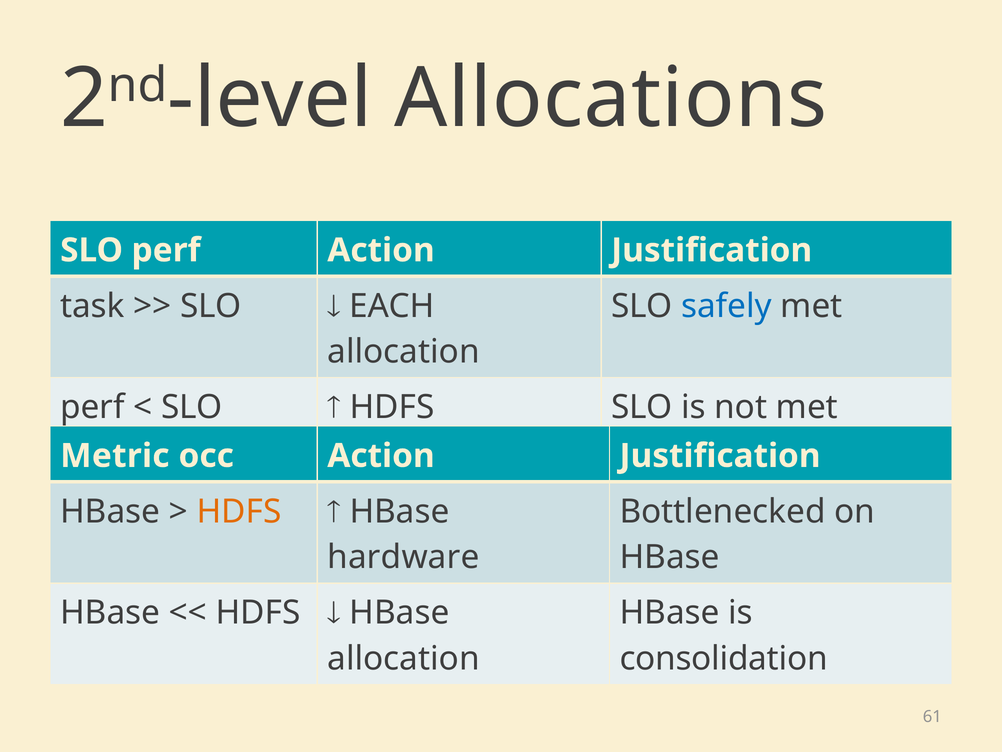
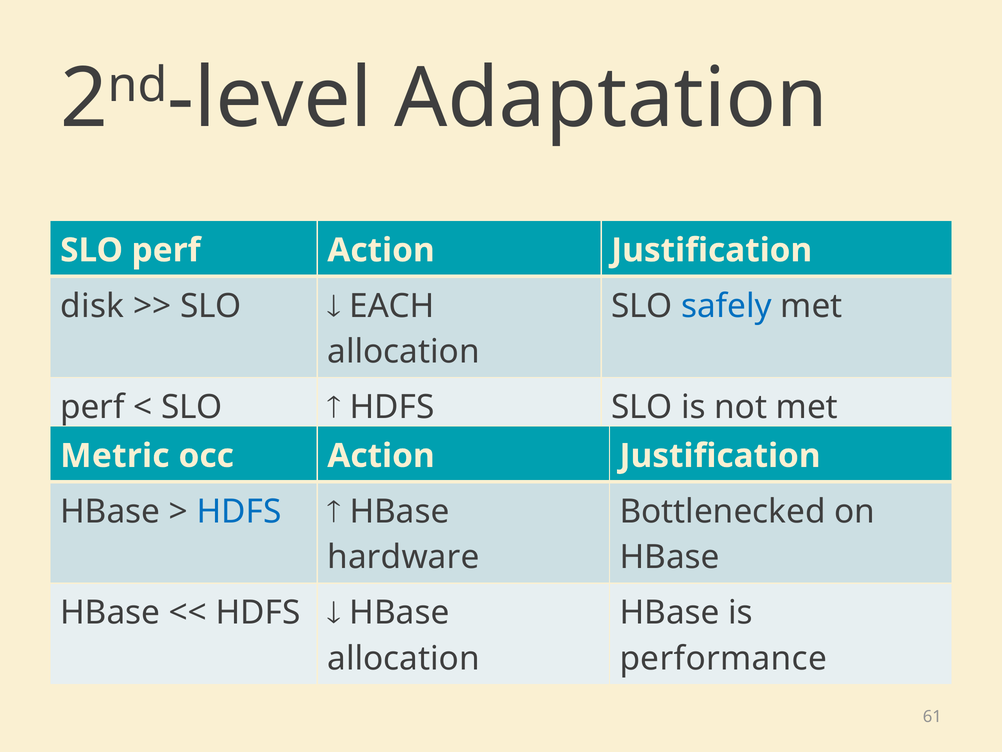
Allocations: Allocations -> Adaptation (611, 99)
task: task -> disk (92, 306)
HDFS colour: orange -> blue (239, 511)
consolidation: consolidation -> performance (723, 658)
